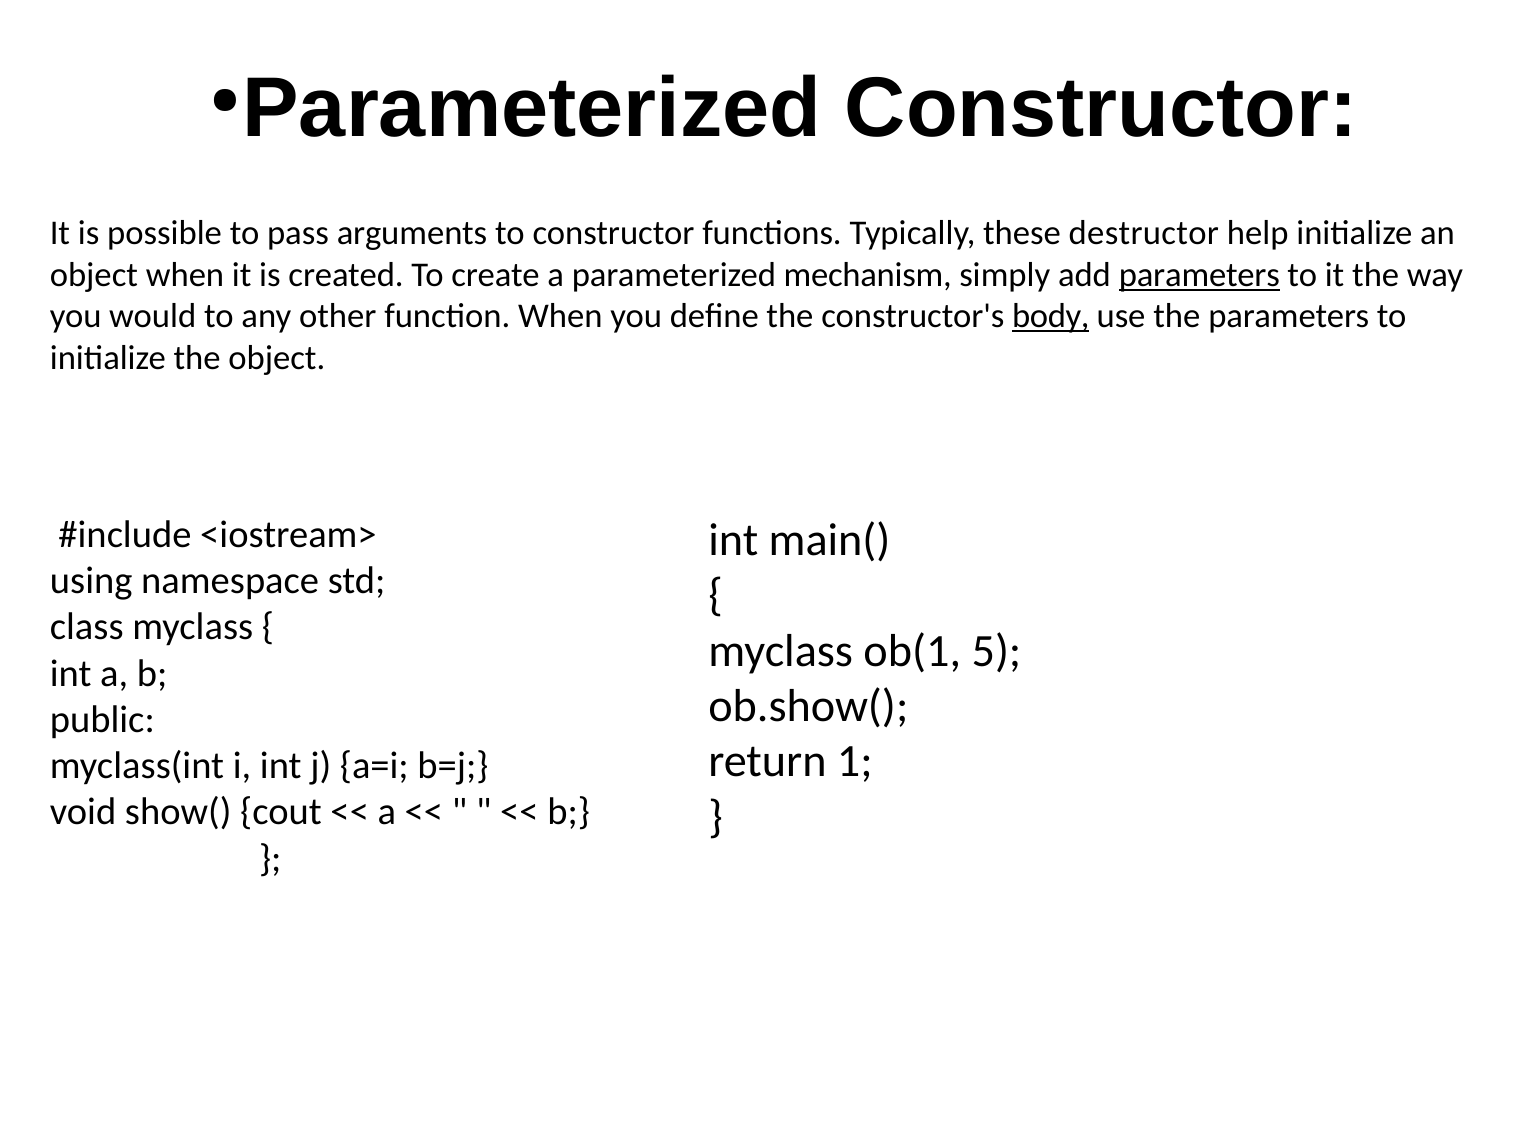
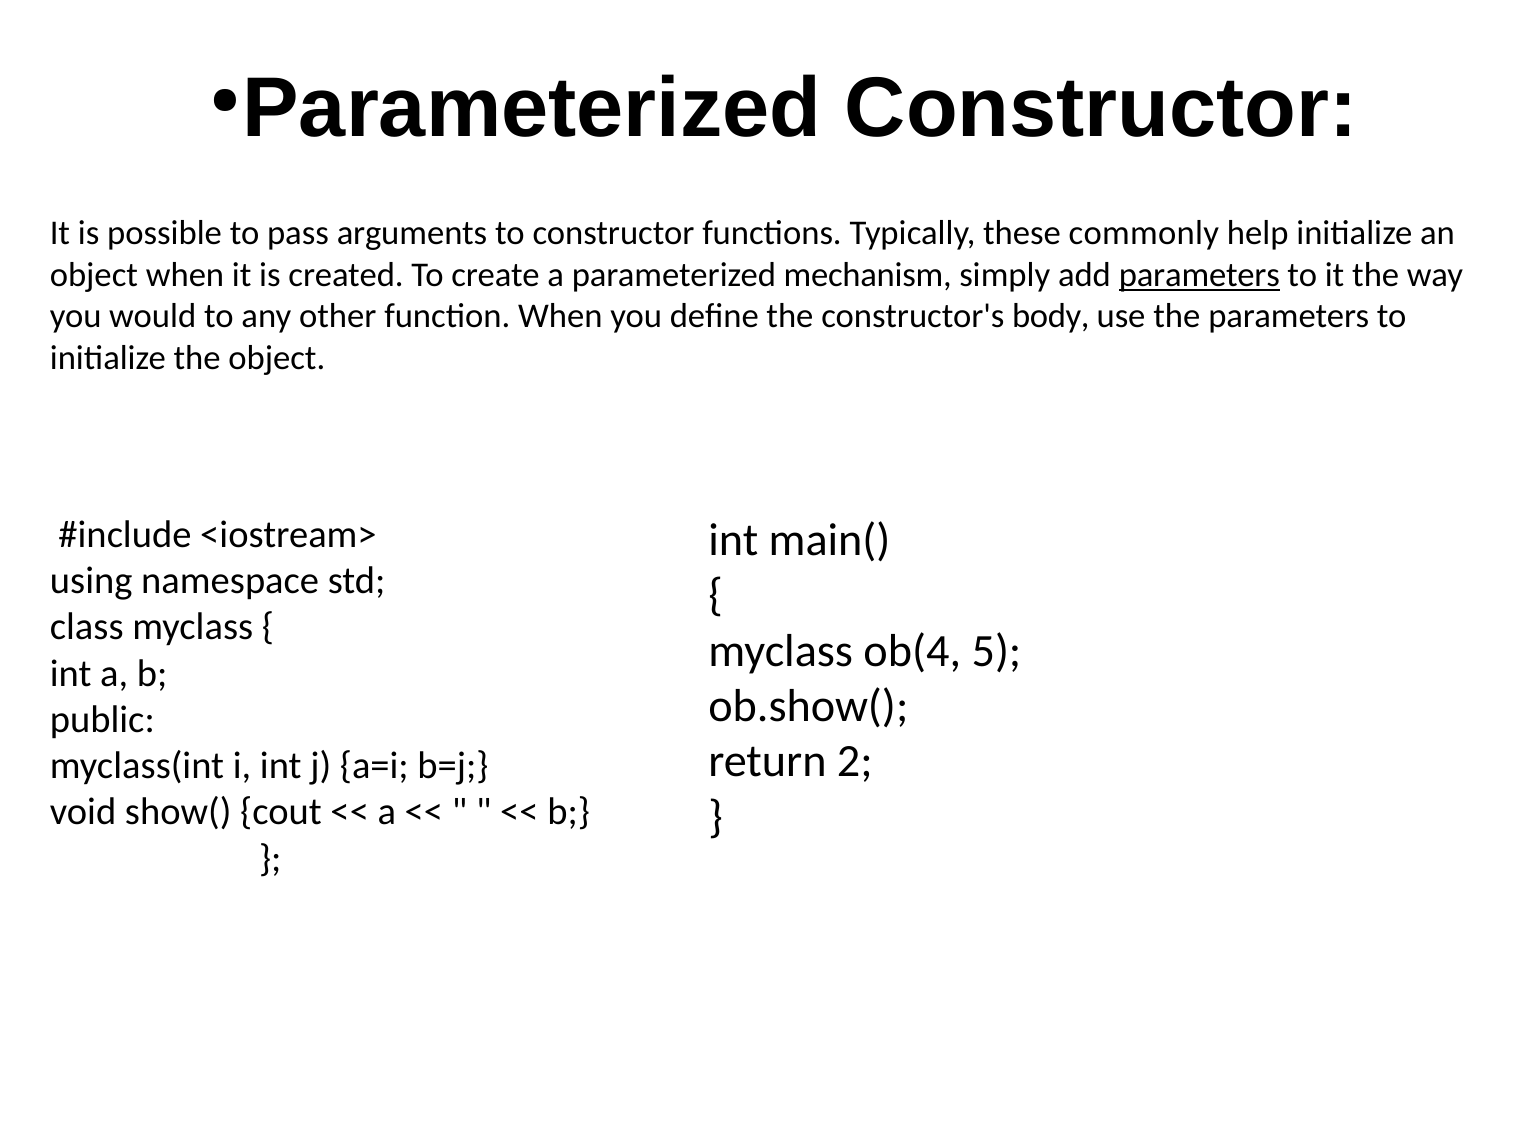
destructor: destructor -> commonly (1144, 233)
body underline: present -> none (1051, 316)
ob(1: ob(1 -> ob(4 (912, 651)
1: 1 -> 2 (855, 762)
